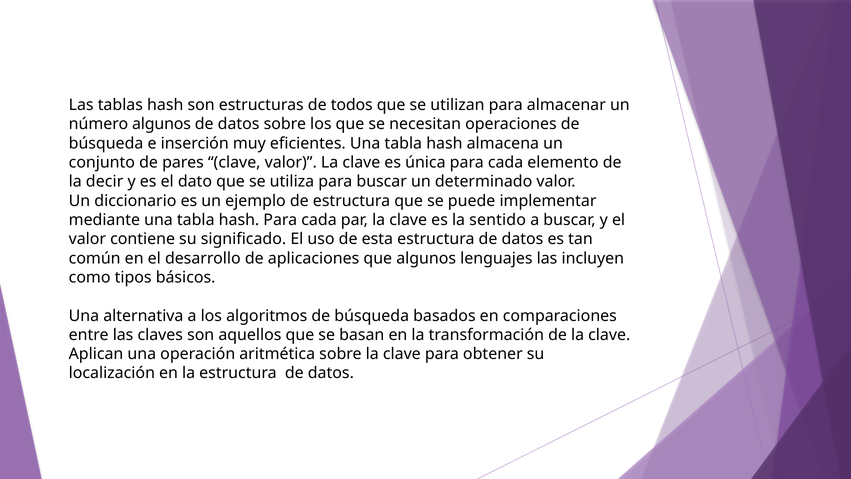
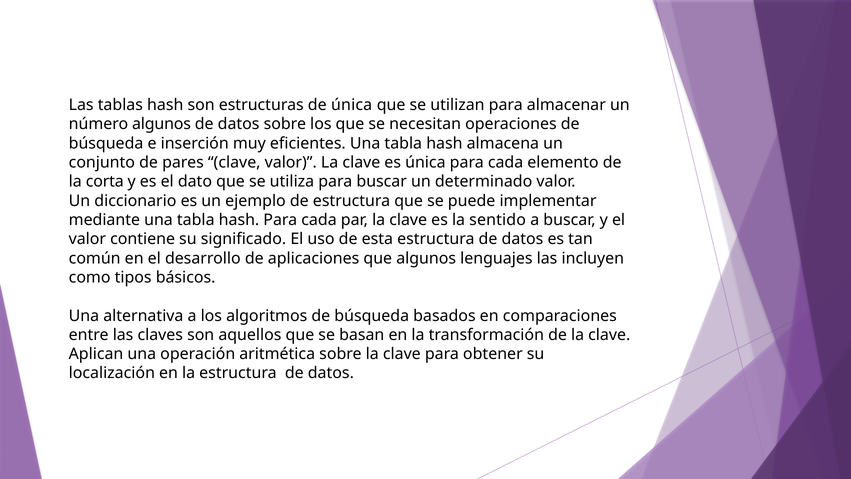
de todos: todos -> única (352, 105)
decir: decir -> corta (105, 182)
